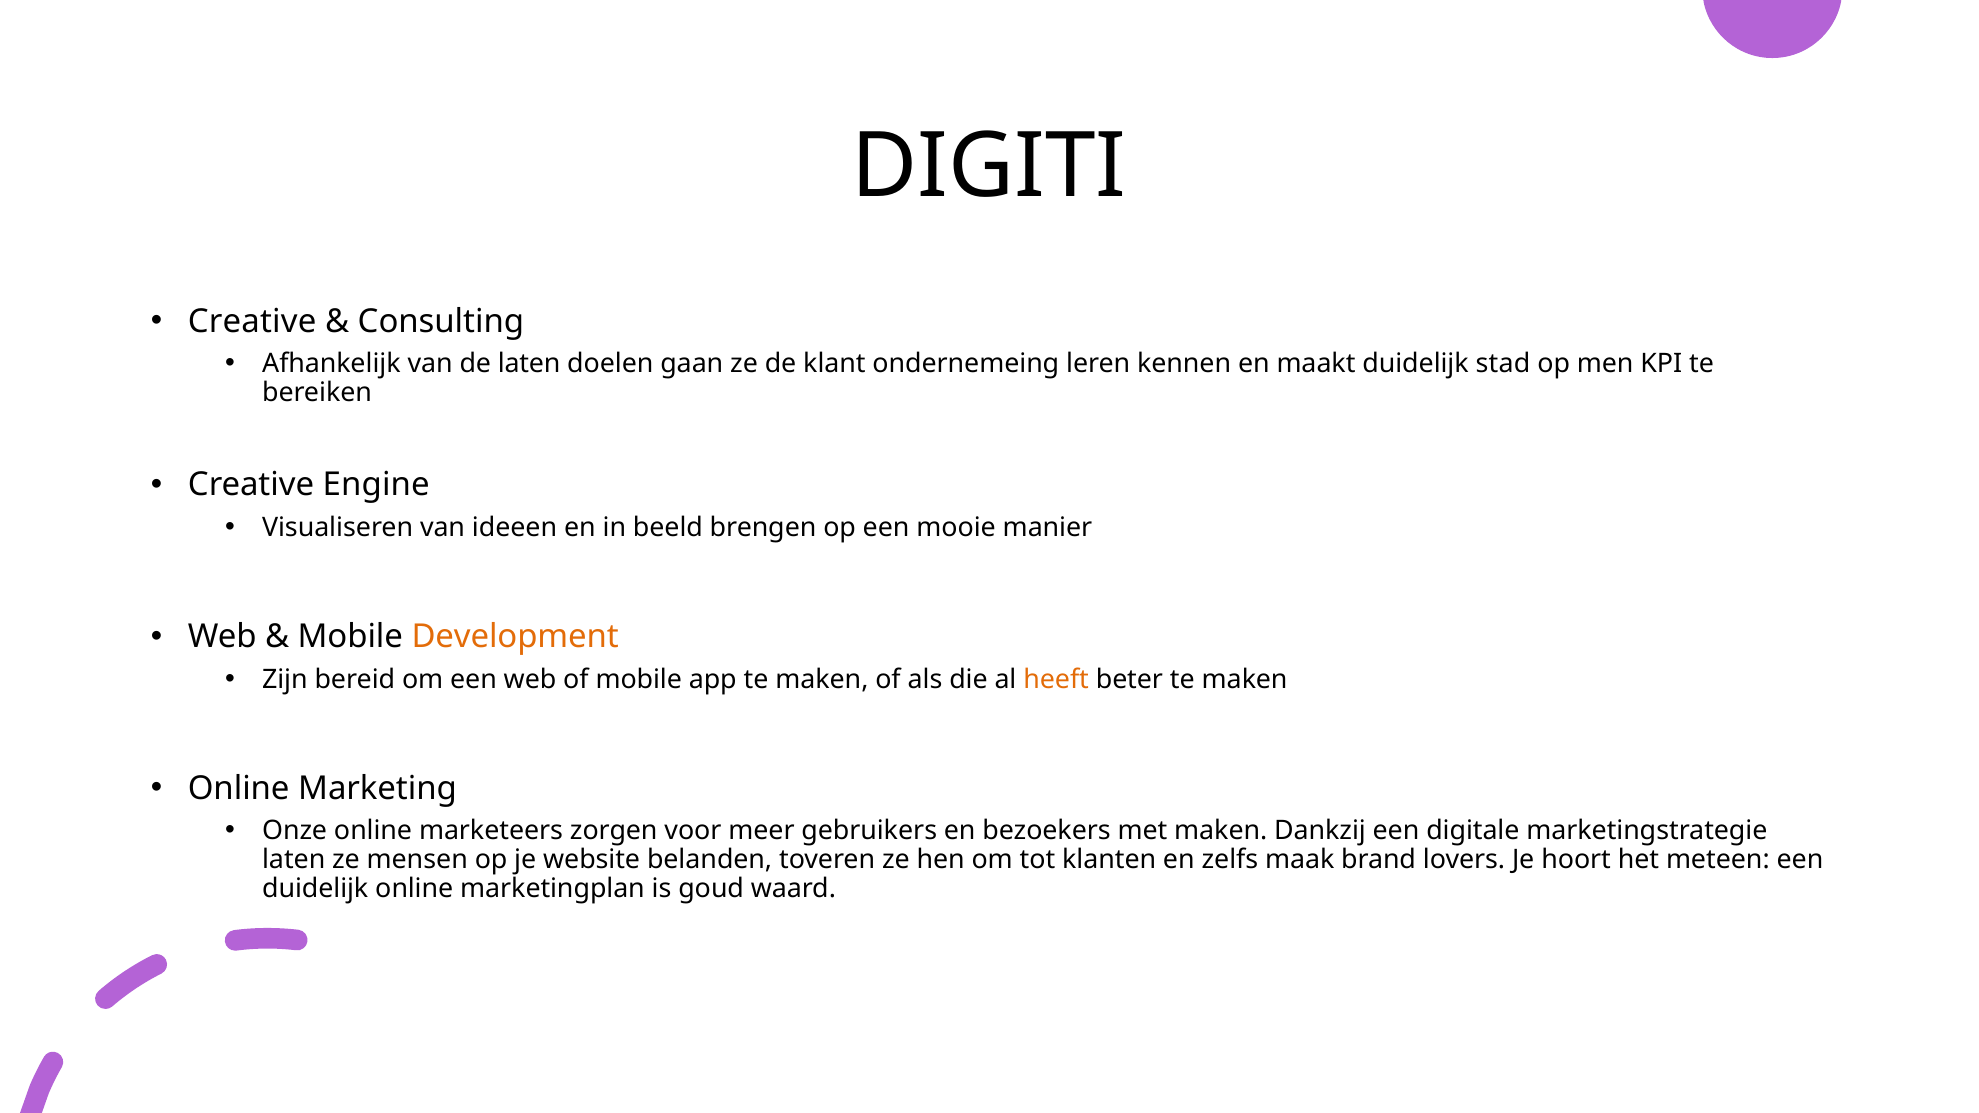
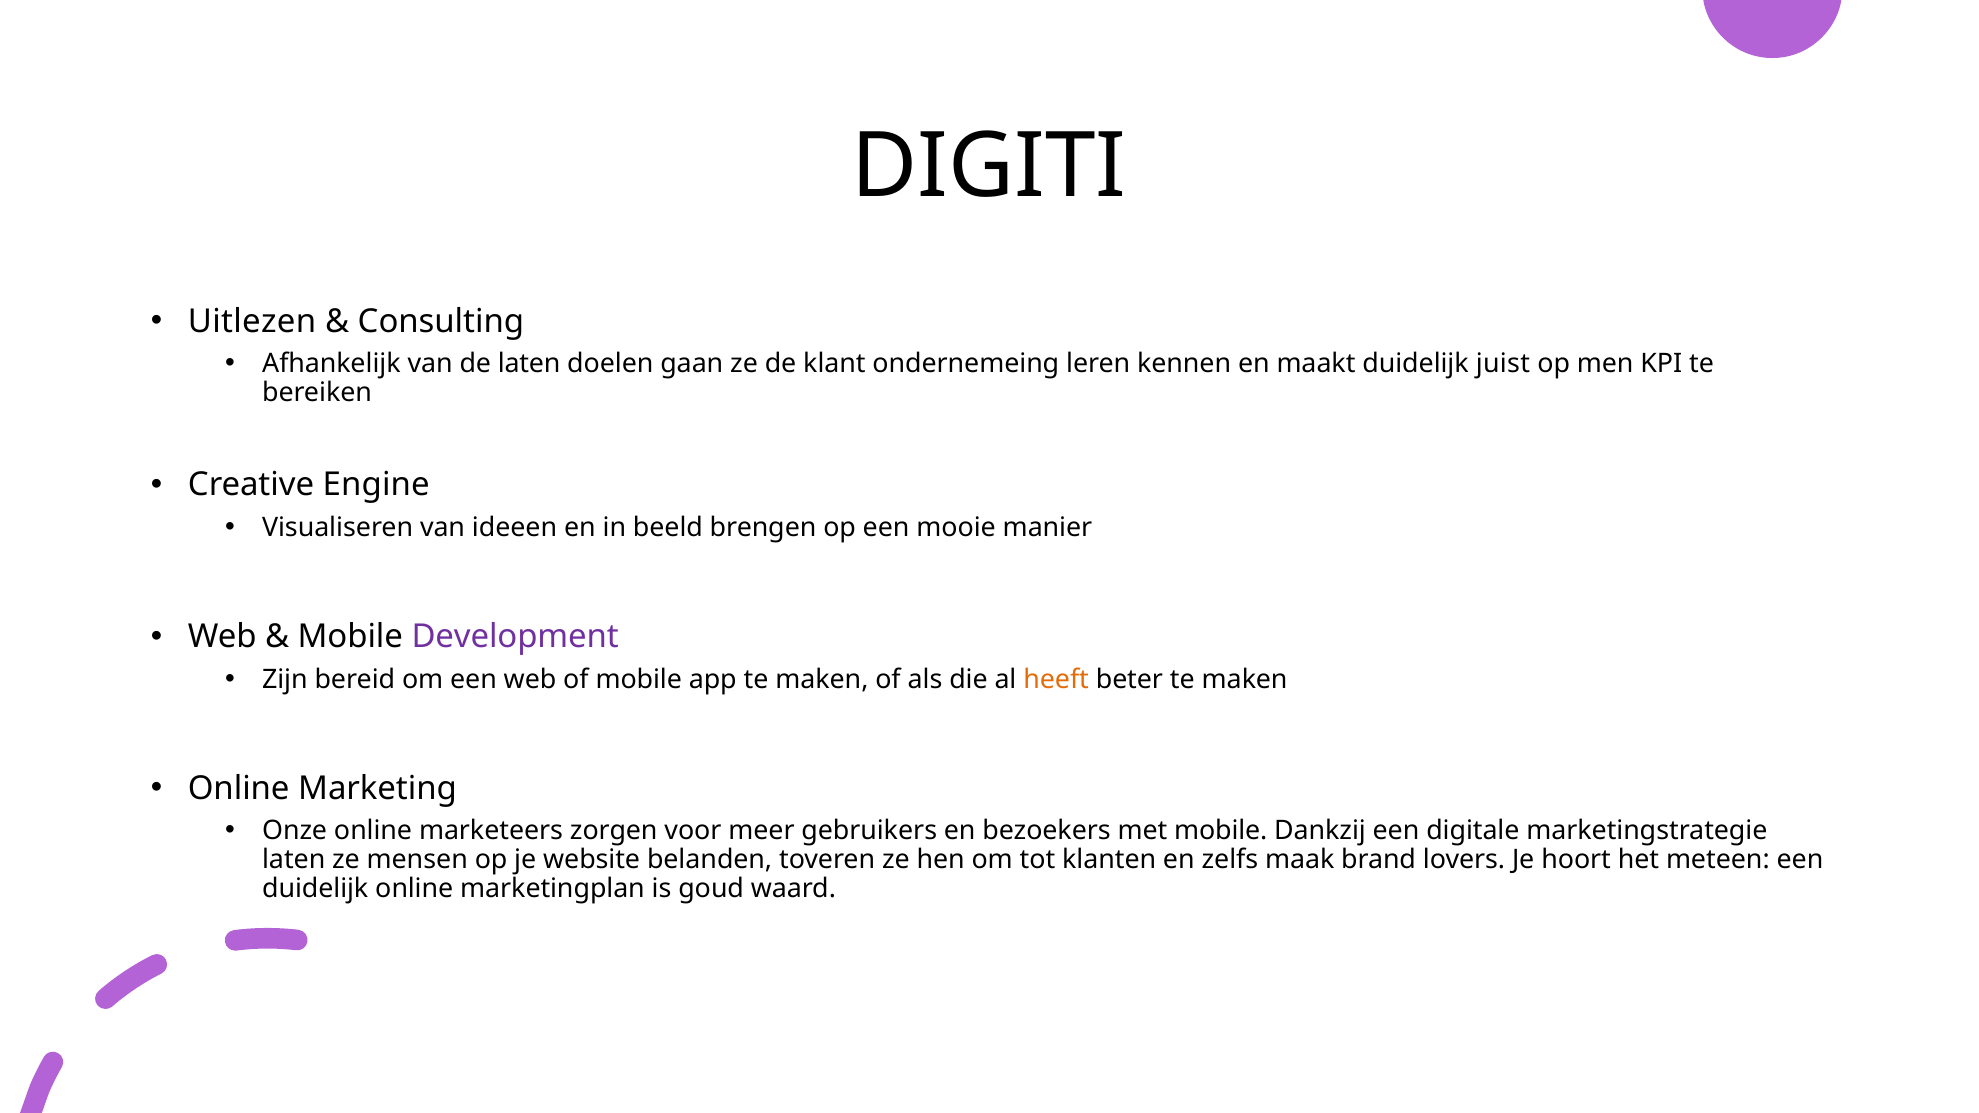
Creative: Creative -> Uitlezen (252, 321)
stad: stad -> juist (1503, 364)
Development colour: orange -> purple (515, 637)
met maken: maken -> mobile (1221, 831)
